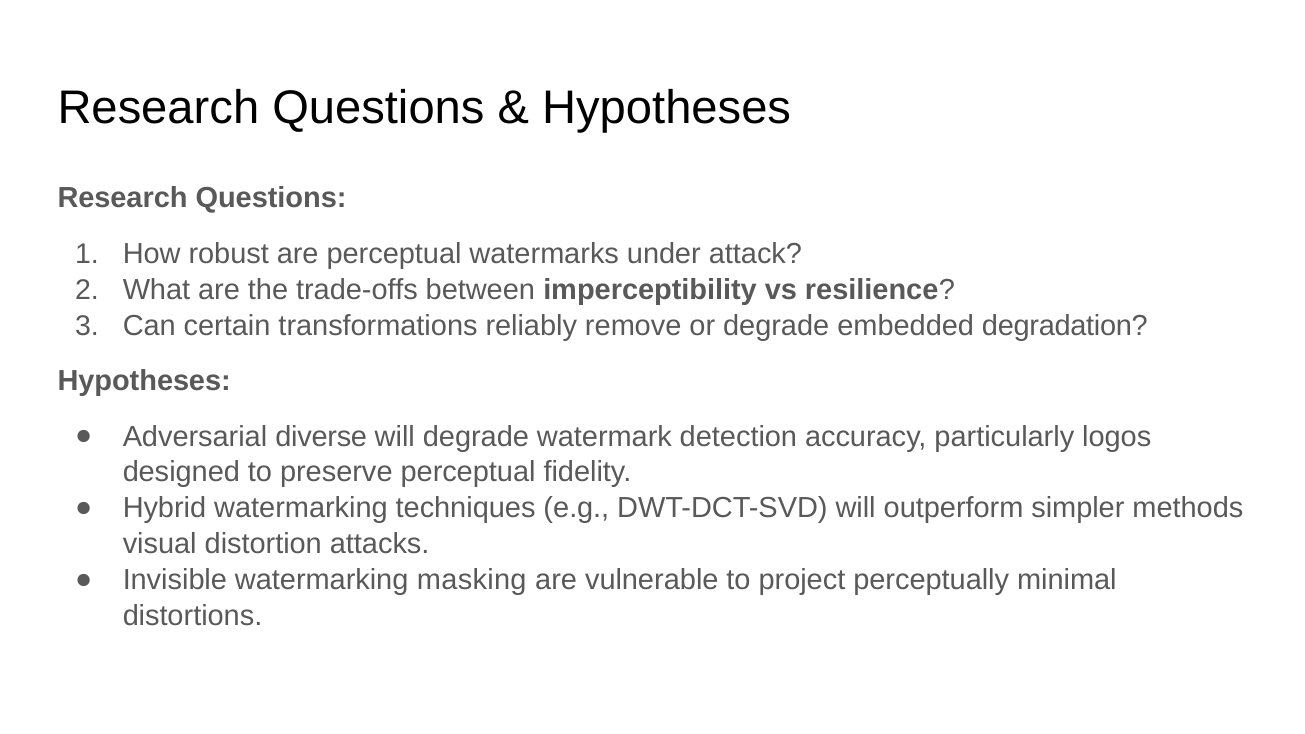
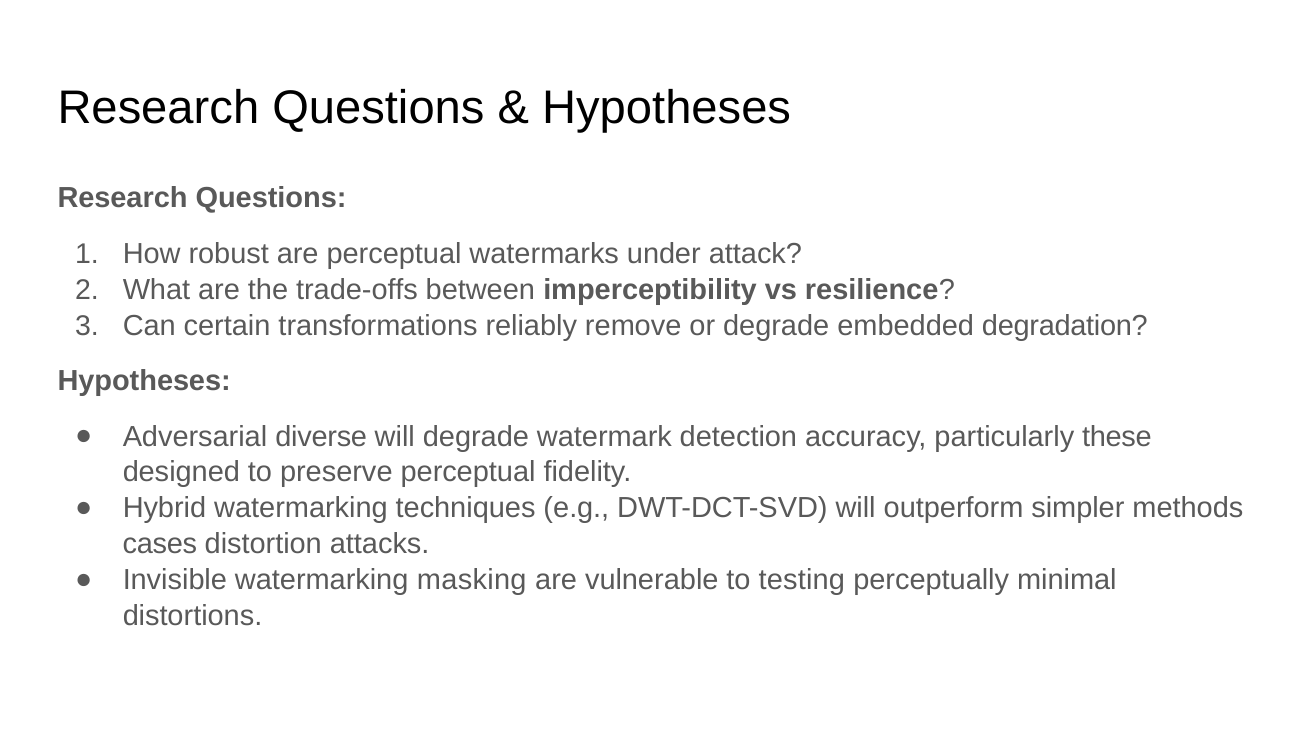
logos: logos -> these (1117, 437)
visual: visual -> cases (160, 544)
project: project -> testing (802, 580)
